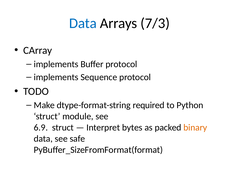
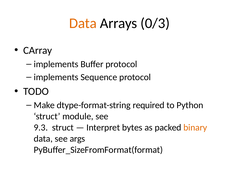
Data colour: blue -> orange (83, 23)
7/3: 7/3 -> 0/3 (155, 23)
6.9: 6.9 -> 9.3 (41, 127)
safe: safe -> args (77, 138)
